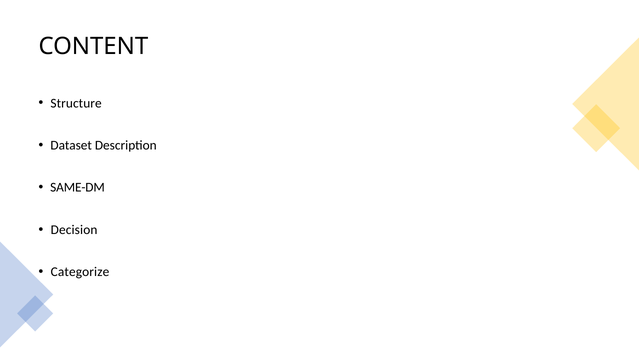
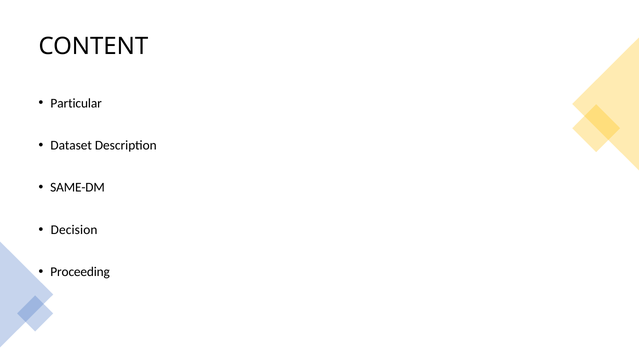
Structure: Structure -> Particular (76, 103)
Categorize: Categorize -> Proceeding (80, 271)
